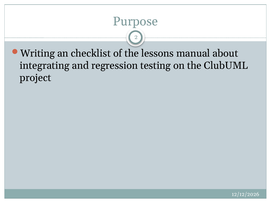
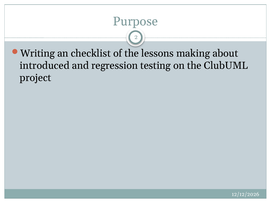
manual: manual -> making (193, 53)
integrating: integrating -> introduced (45, 66)
